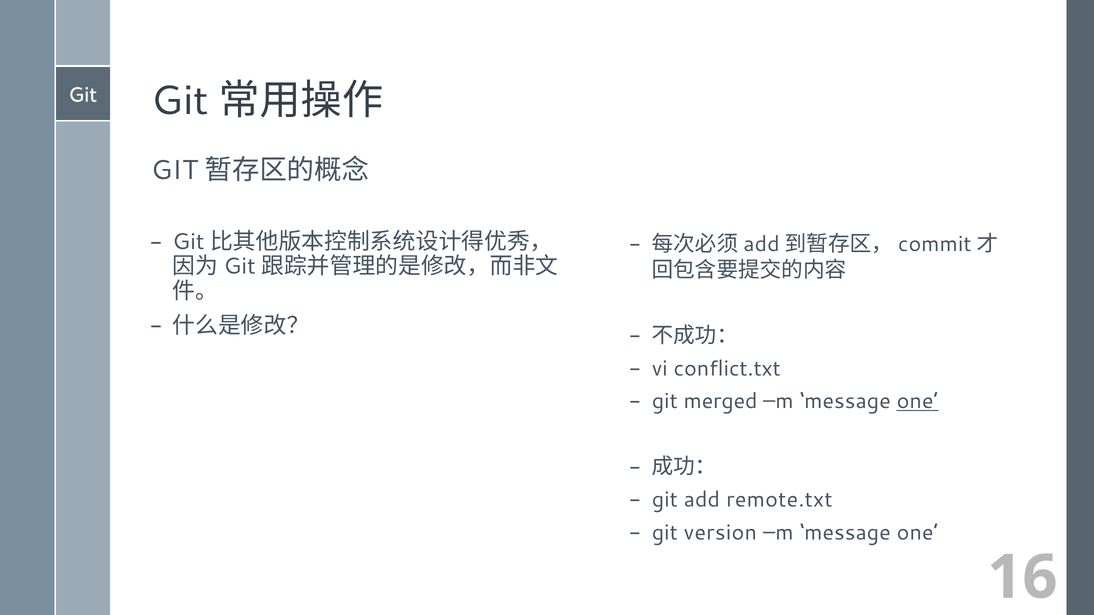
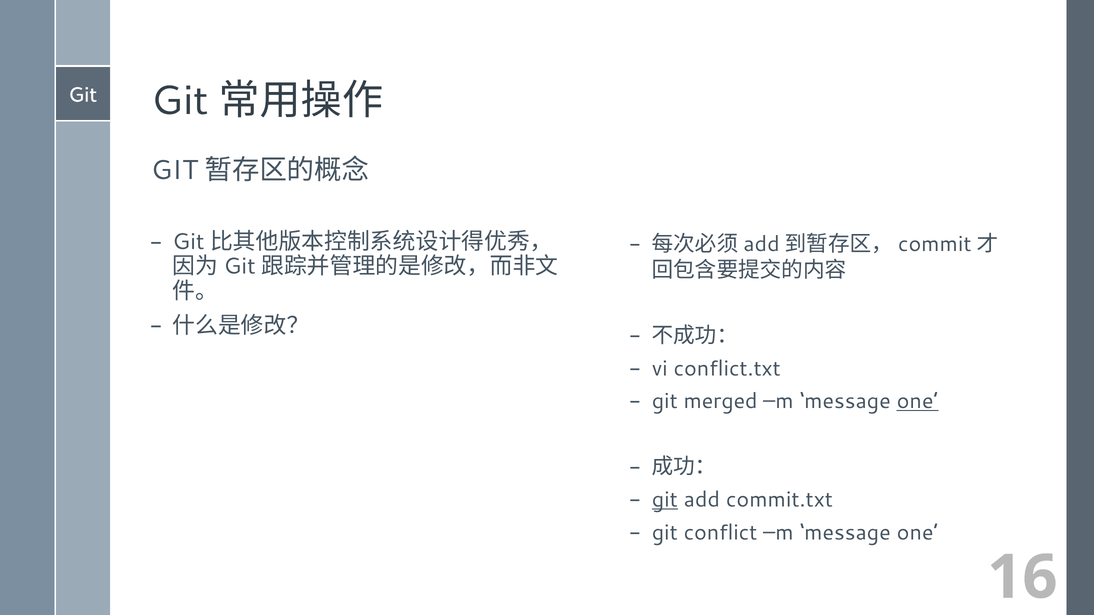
git underline: none -> present (665, 500)
remote.txt: remote.txt -> commit.txt (779, 500)
version: version -> conflict (721, 533)
